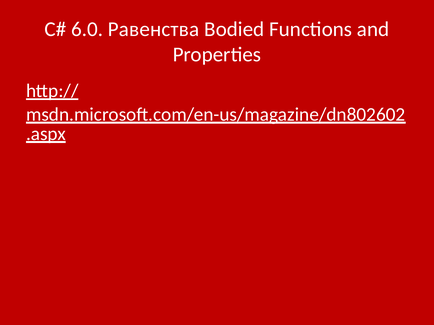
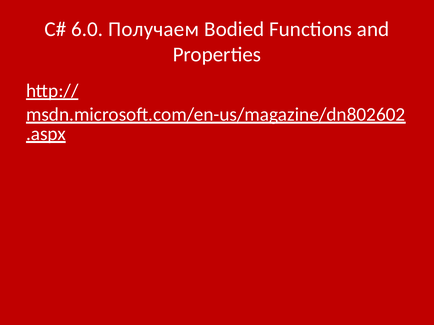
Равенства: Равенства -> Получаем (154, 29)
